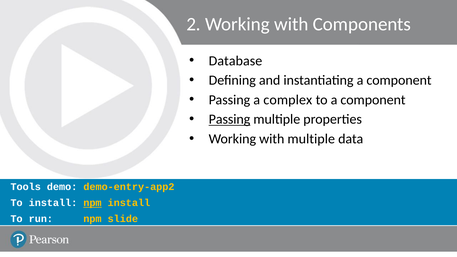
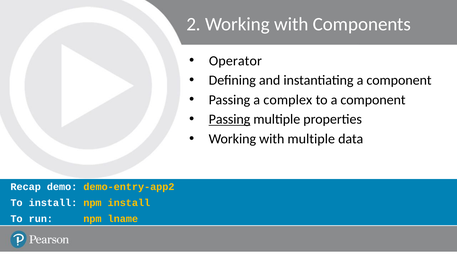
Database: Database -> Operator (235, 61)
Tools: Tools -> Recap (26, 187)
npm underline: present -> none (92, 203)
slide: slide -> lname (123, 219)
